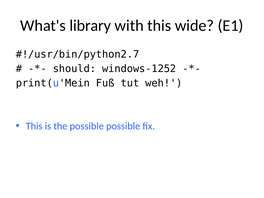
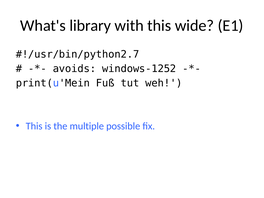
should: should -> avoids (74, 69)
the possible: possible -> multiple (87, 126)
